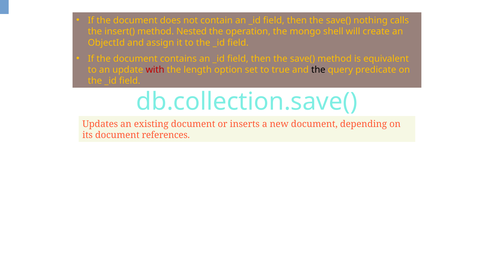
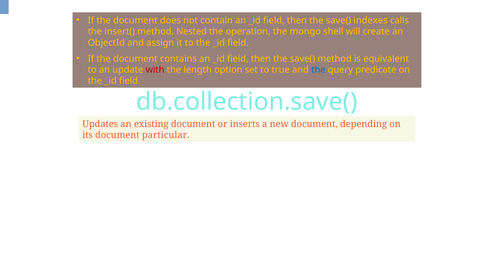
nothing: nothing -> indexes (371, 20)
the colour: black -> blue (318, 70)
references: references -> particular (166, 135)
